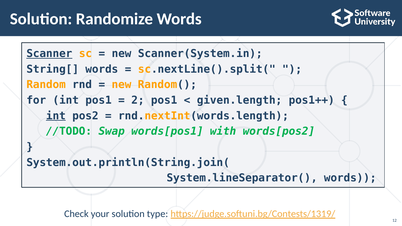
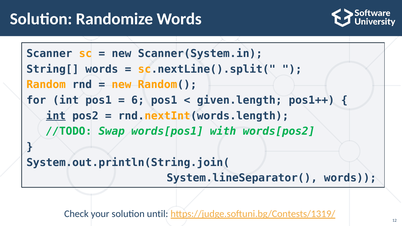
Scanner underline: present -> none (49, 54)
2: 2 -> 6 (138, 100)
type: type -> until (158, 214)
